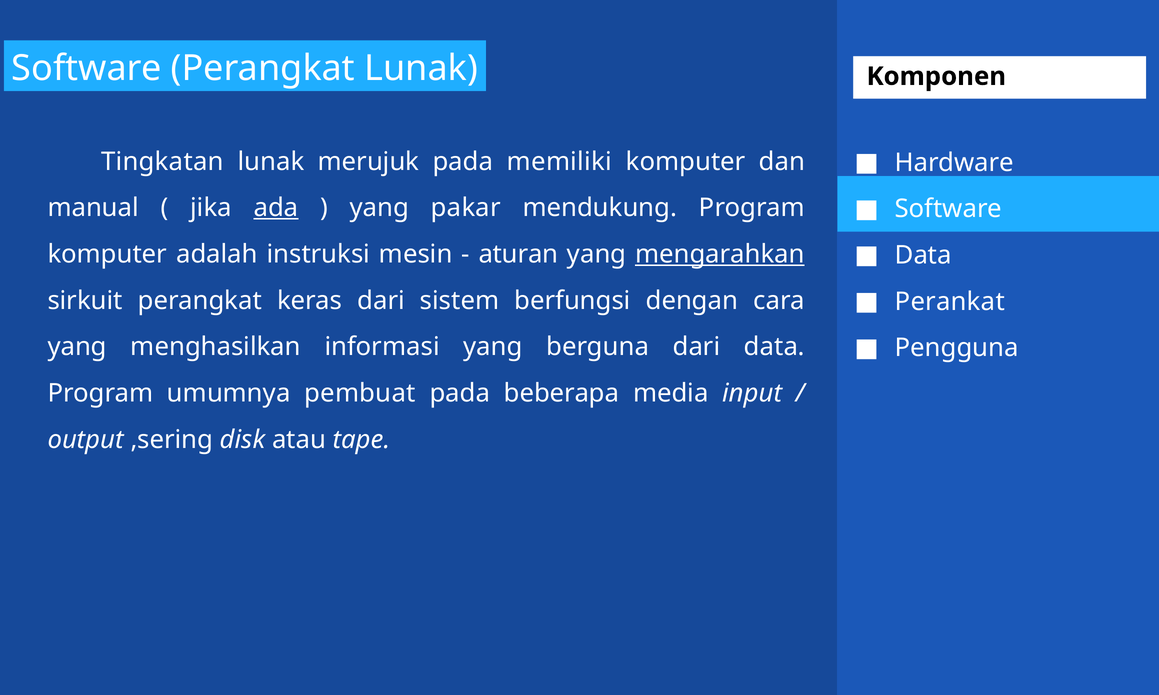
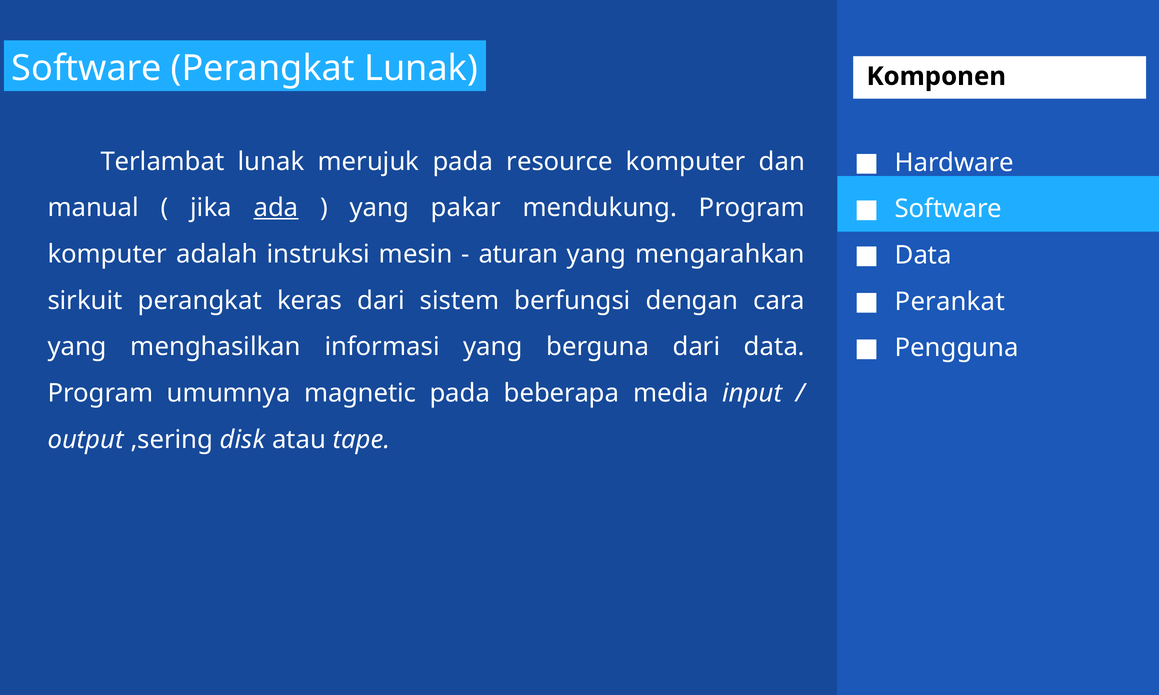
Tingkatan: Tingkatan -> Terlambat (163, 162)
memiliki: memiliki -> resource (560, 162)
mengarahkan underline: present -> none (720, 254)
pembuat: pembuat -> magnetic (360, 393)
